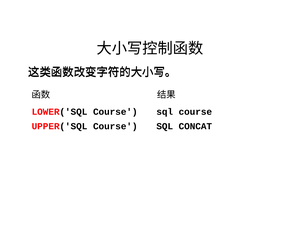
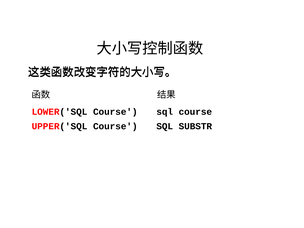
CONCAT: CONCAT -> SUBSTR (195, 126)
